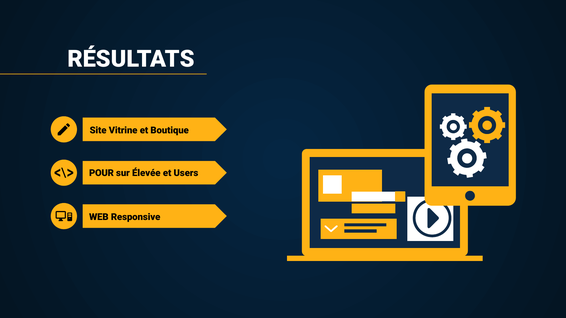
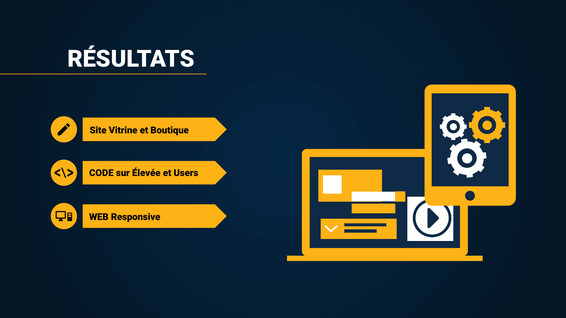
POUR: POUR -> CODE (101, 173)
